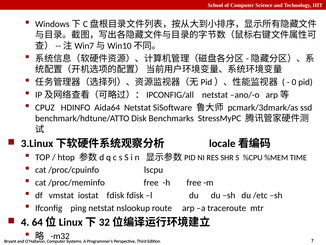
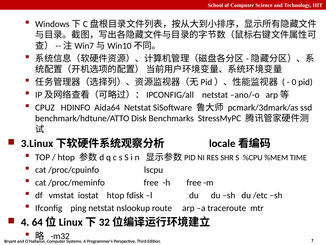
iostat fdisk: fdisk -> htop (116, 195)
